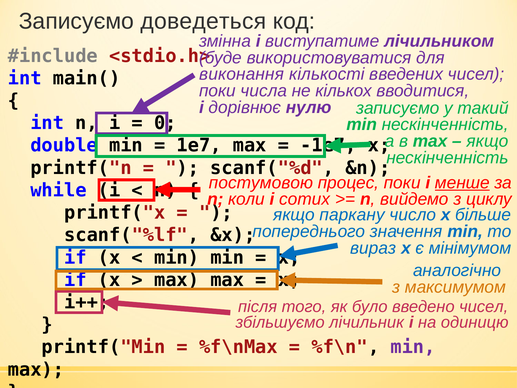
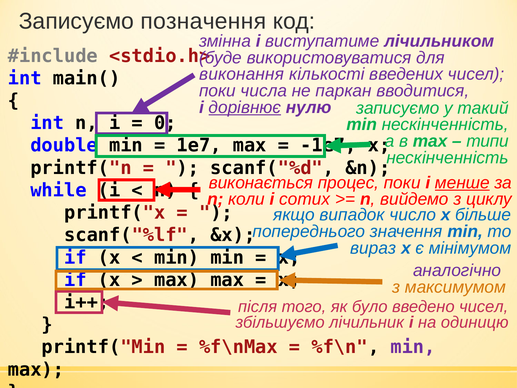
доведеться: доведеться -> позначення (203, 21)
кількох: кількох -> паркан (344, 91)
дорівнює underline: none -> present (245, 107)
якщо: якщо -> типи (488, 141)
постумовою: постумовою -> виконається (261, 183)
паркану: паркану -> випадок (352, 215)
аналогічно colour: blue -> purple (457, 270)
